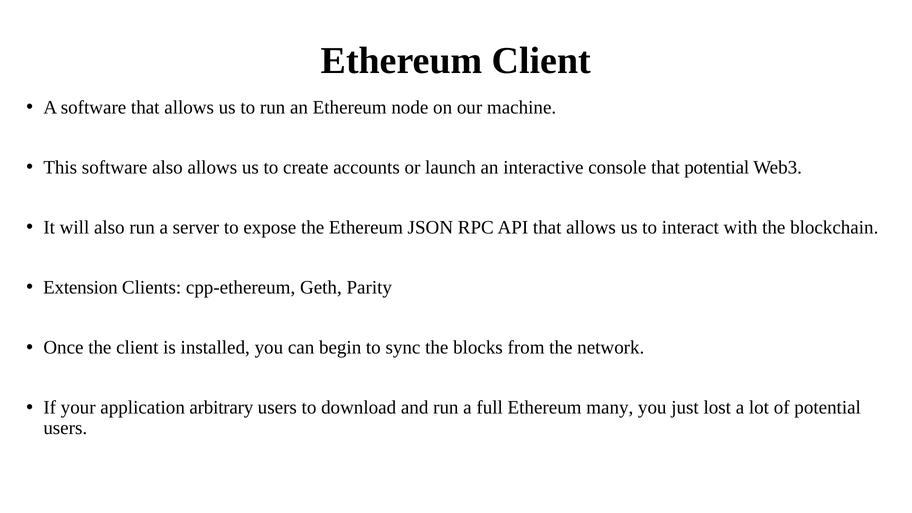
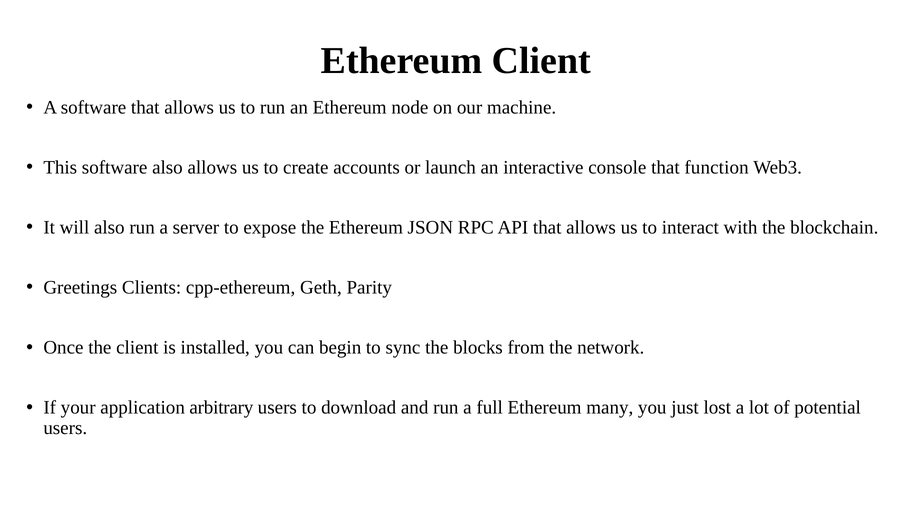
that potential: potential -> function (717, 167)
Extension: Extension -> Greetings (80, 287)
